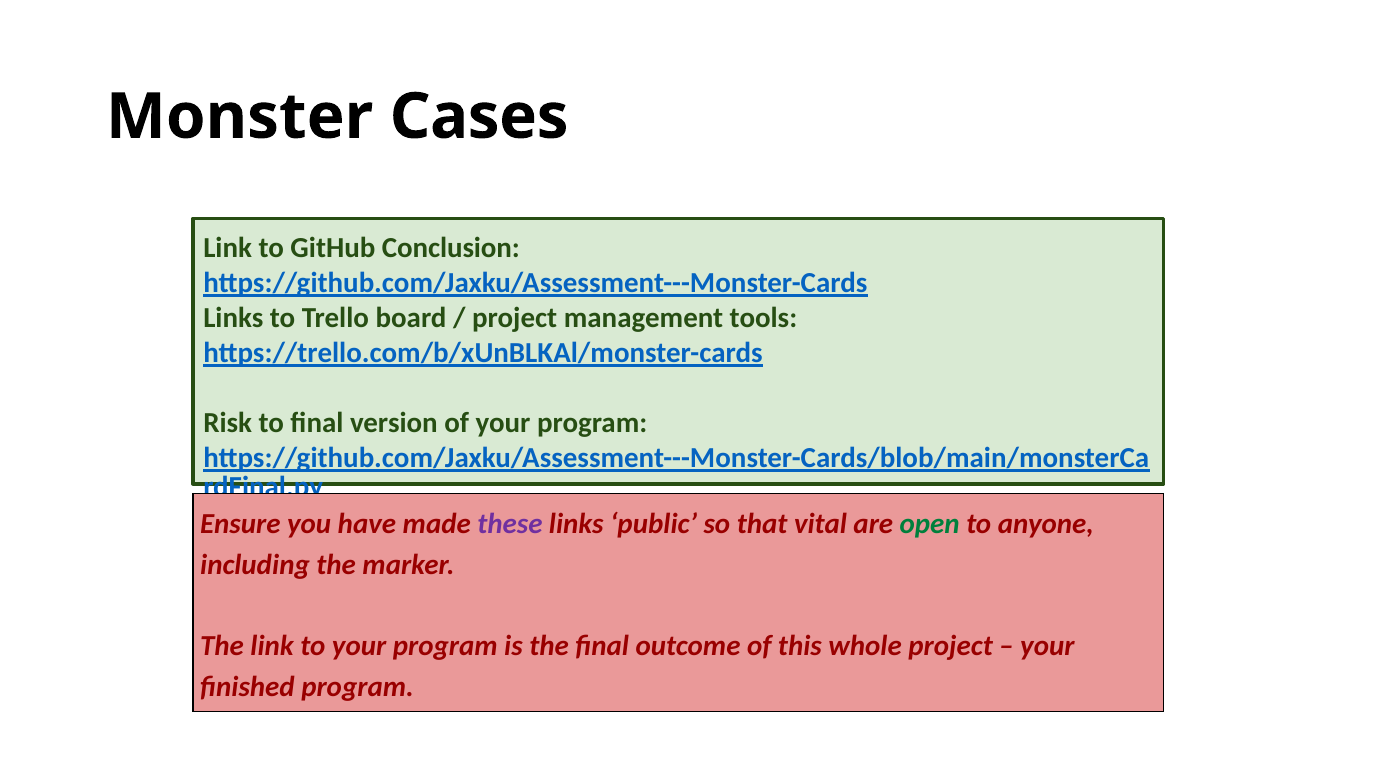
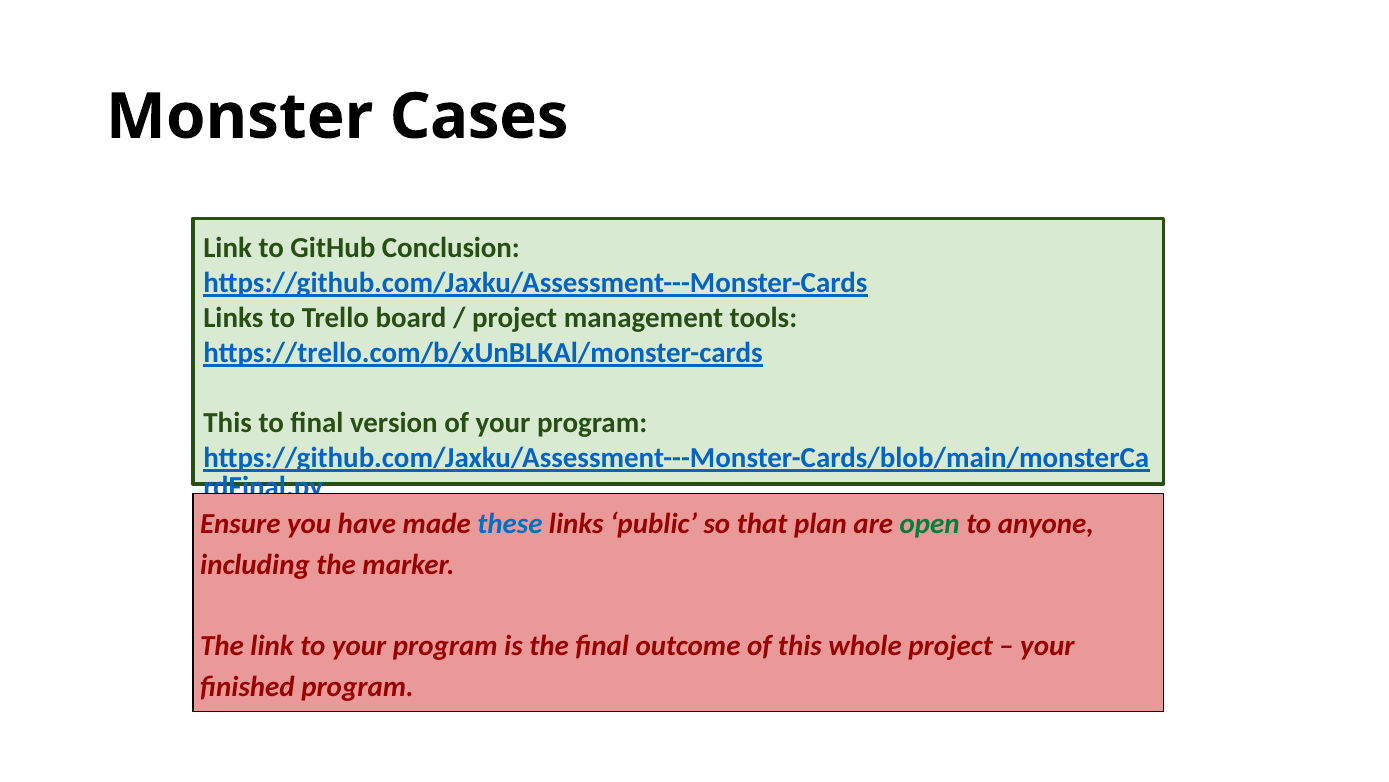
Risk: Risk -> This (228, 423)
these colour: purple -> blue (510, 524)
vital: vital -> plan (820, 524)
